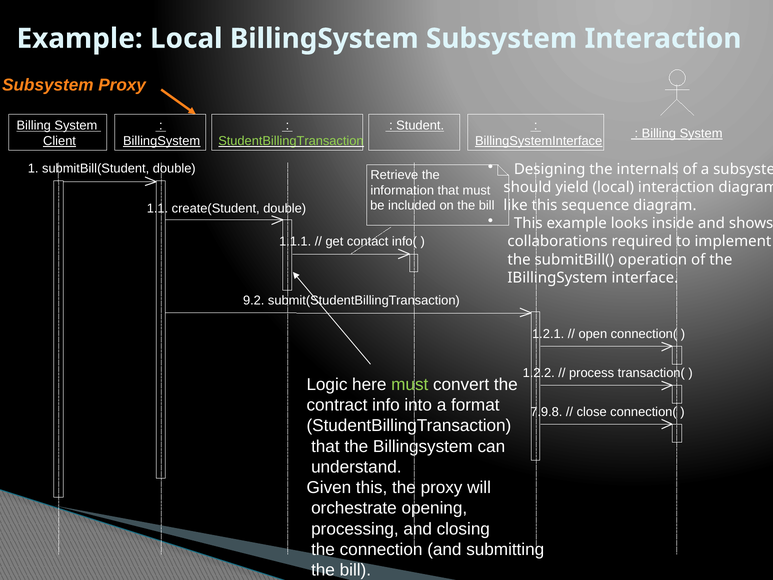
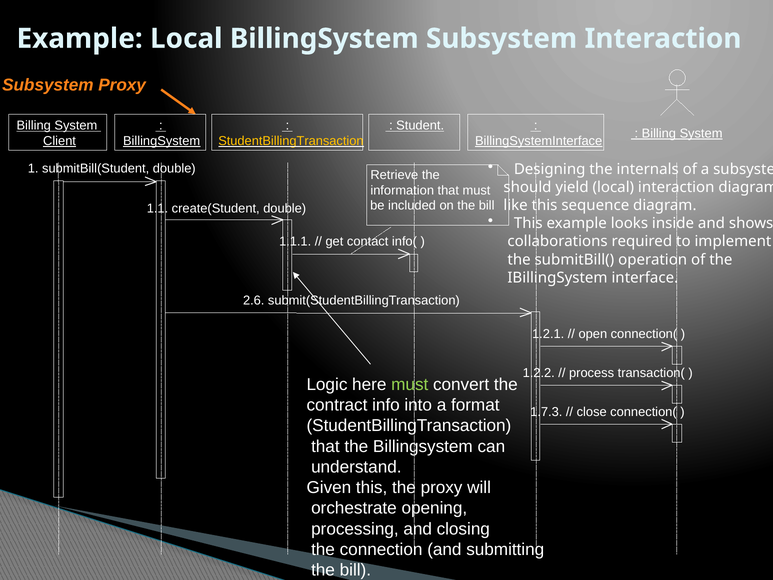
StudentBillingTransaction colour: light green -> yellow (291, 141)
9.2: 9.2 -> 2.6 (254, 300)
7.9.8: 7.9.8 -> 1.7.3 (546, 412)
